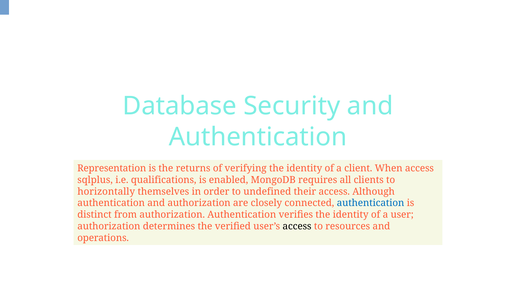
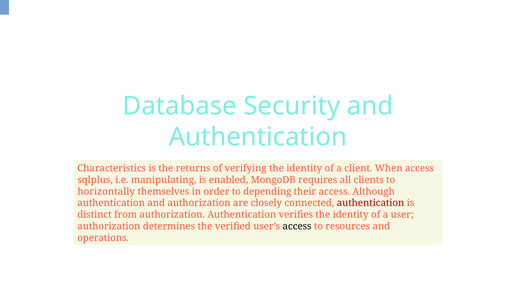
Representation: Representation -> Characteristics (112, 168)
qualifications: qualifications -> manipulating (164, 180)
undefined: undefined -> depending (267, 192)
authentication colour: blue -> red (371, 203)
